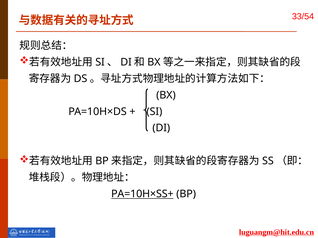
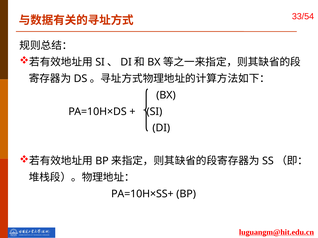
PA=10H×SS+ underline: present -> none (142, 194)
